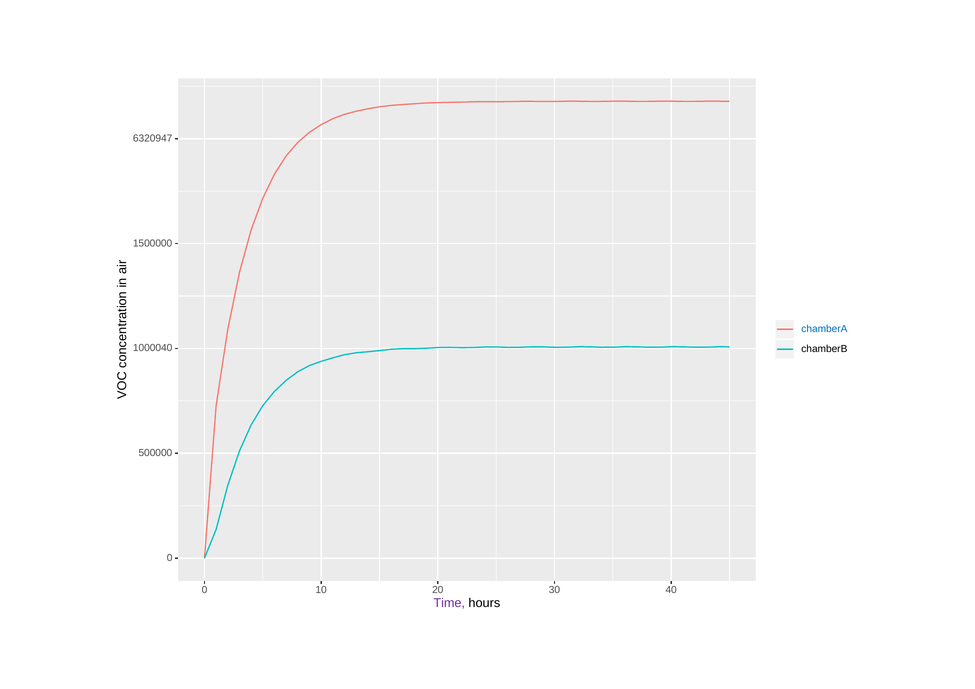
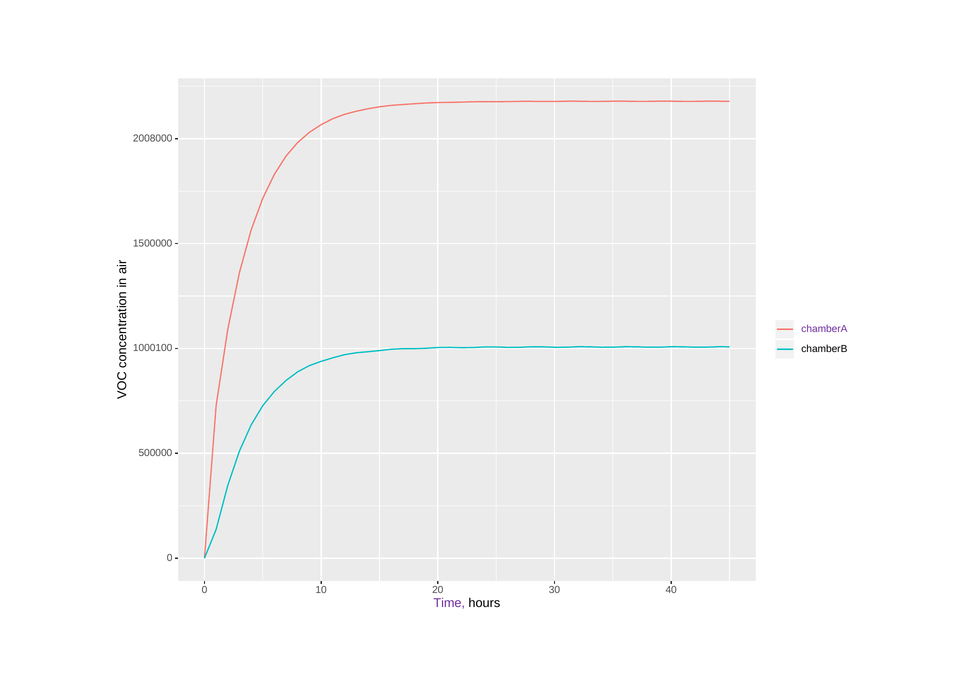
6320947: 6320947 -> 2008000 (153, 138)
chamberA colour: blue -> purple (824, 329)
1000040: 1000040 -> 1000100 (153, 348)
